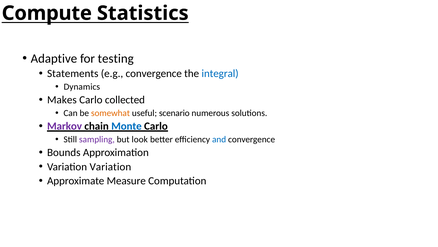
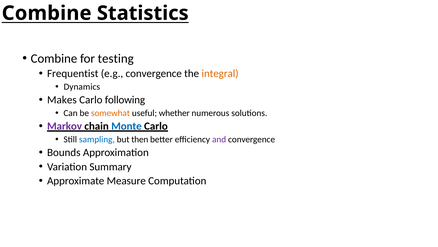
Compute: Compute -> Combine (47, 13)
Adaptive: Adaptive -> Combine (54, 58)
Statements: Statements -> Frequentist (73, 73)
integral colour: blue -> orange (220, 73)
collected: collected -> following (125, 100)
scenario: scenario -> whether (174, 113)
sampling colour: purple -> blue (97, 139)
look: look -> then (140, 139)
and colour: blue -> purple (219, 139)
Variation Variation: Variation -> Summary (110, 166)
